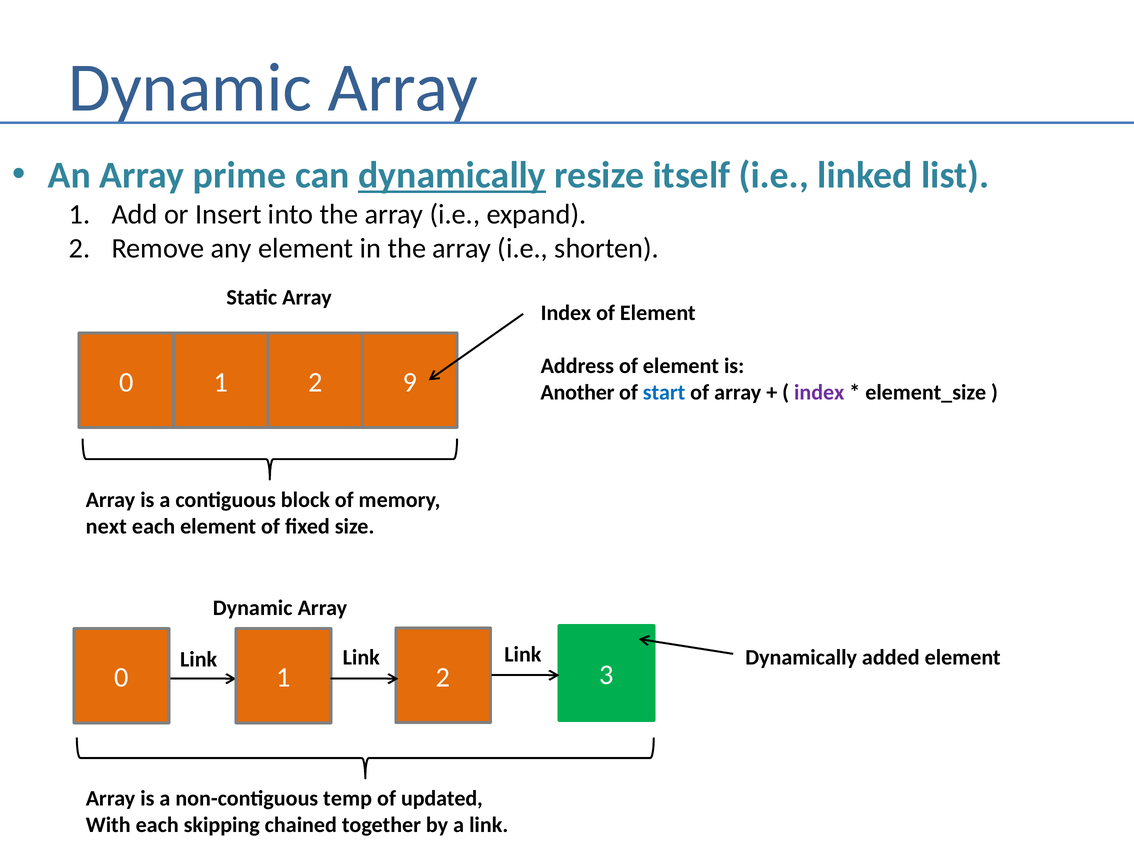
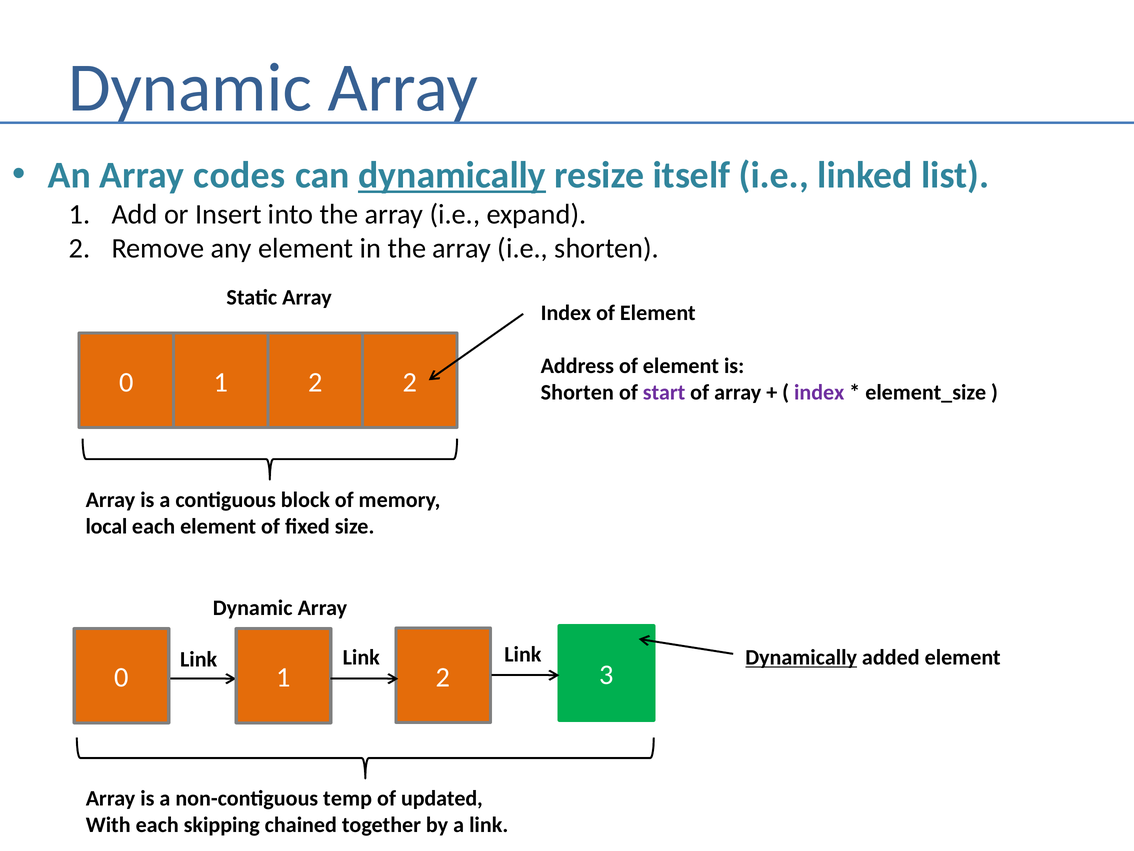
prime: prime -> codes (239, 175)
2 9: 9 -> 2 (410, 382)
Another: Another -> Shorten (577, 392)
start colour: blue -> purple (664, 392)
next: next -> local (106, 526)
Dynamically underline: none -> present (801, 657)
